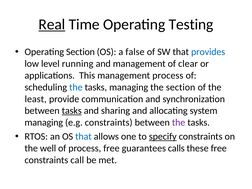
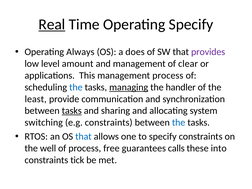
Operating Testing: Testing -> Specify (191, 24)
Operating Section: Section -> Always (80, 52)
false: false -> does (135, 52)
provides colour: blue -> purple (208, 52)
running: running -> amount (78, 64)
managing underline: none -> present (129, 87)
the section: section -> handler (181, 87)
managing: managing -> switching (44, 123)
the colour: purple -> blue (179, 123)
specify underline: present -> none (163, 137)
these free: free -> into (219, 148)
call: call -> tick (77, 160)
